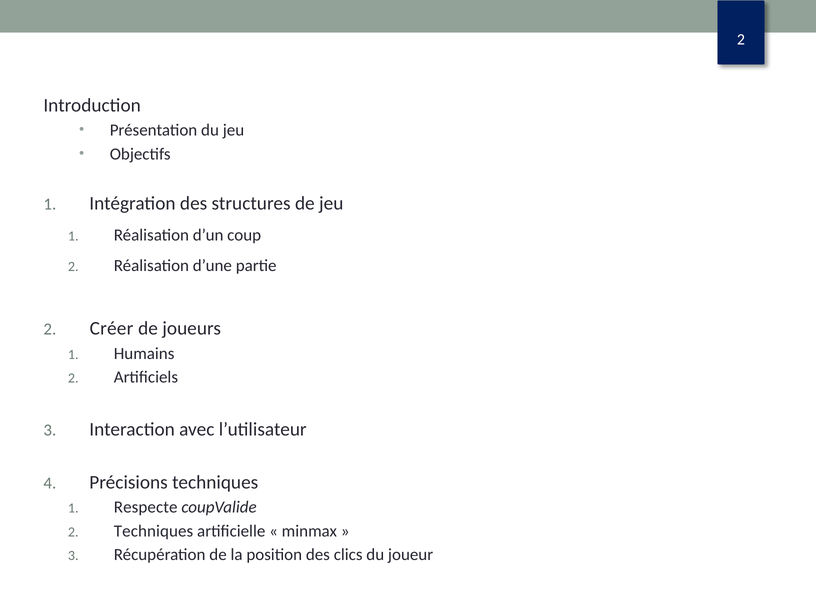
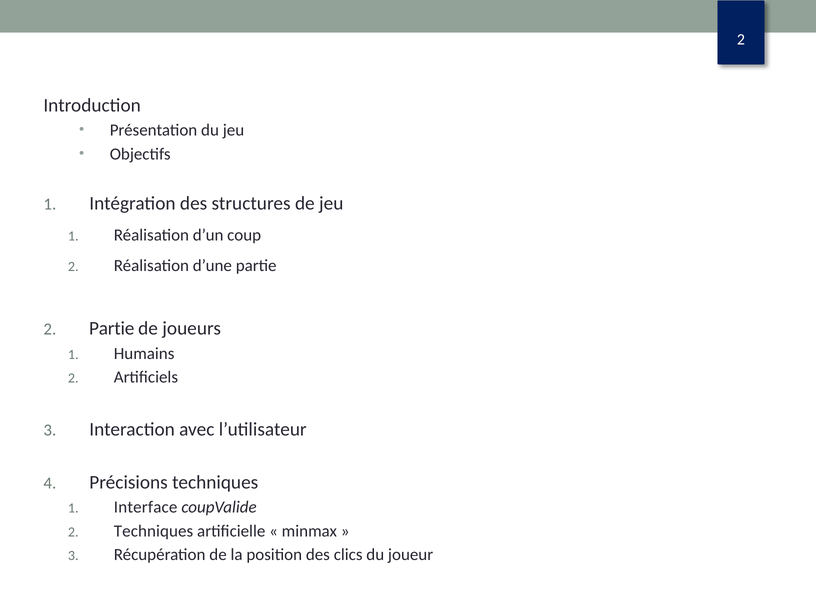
Créer: Créer -> Partie (112, 328)
Respecte: Respecte -> Interface (146, 507)
